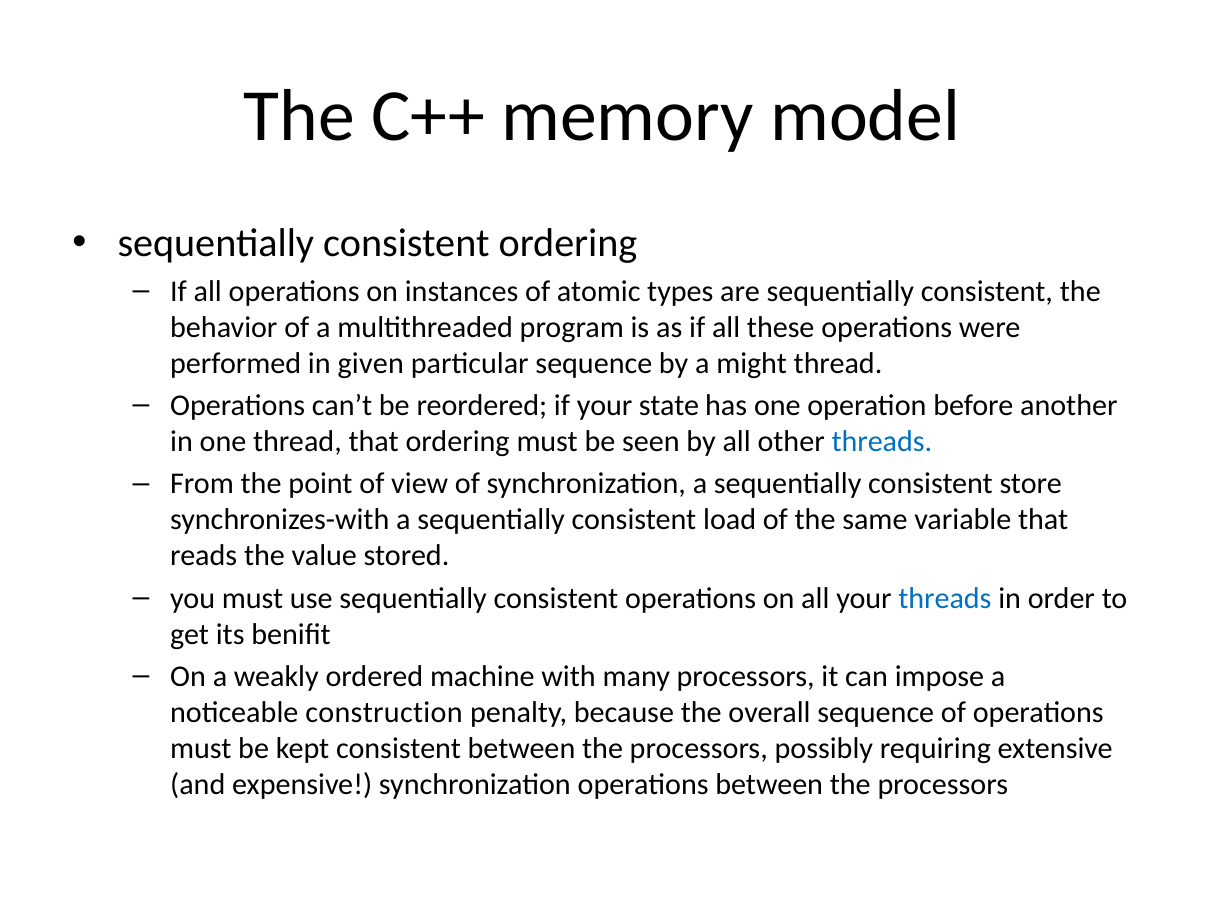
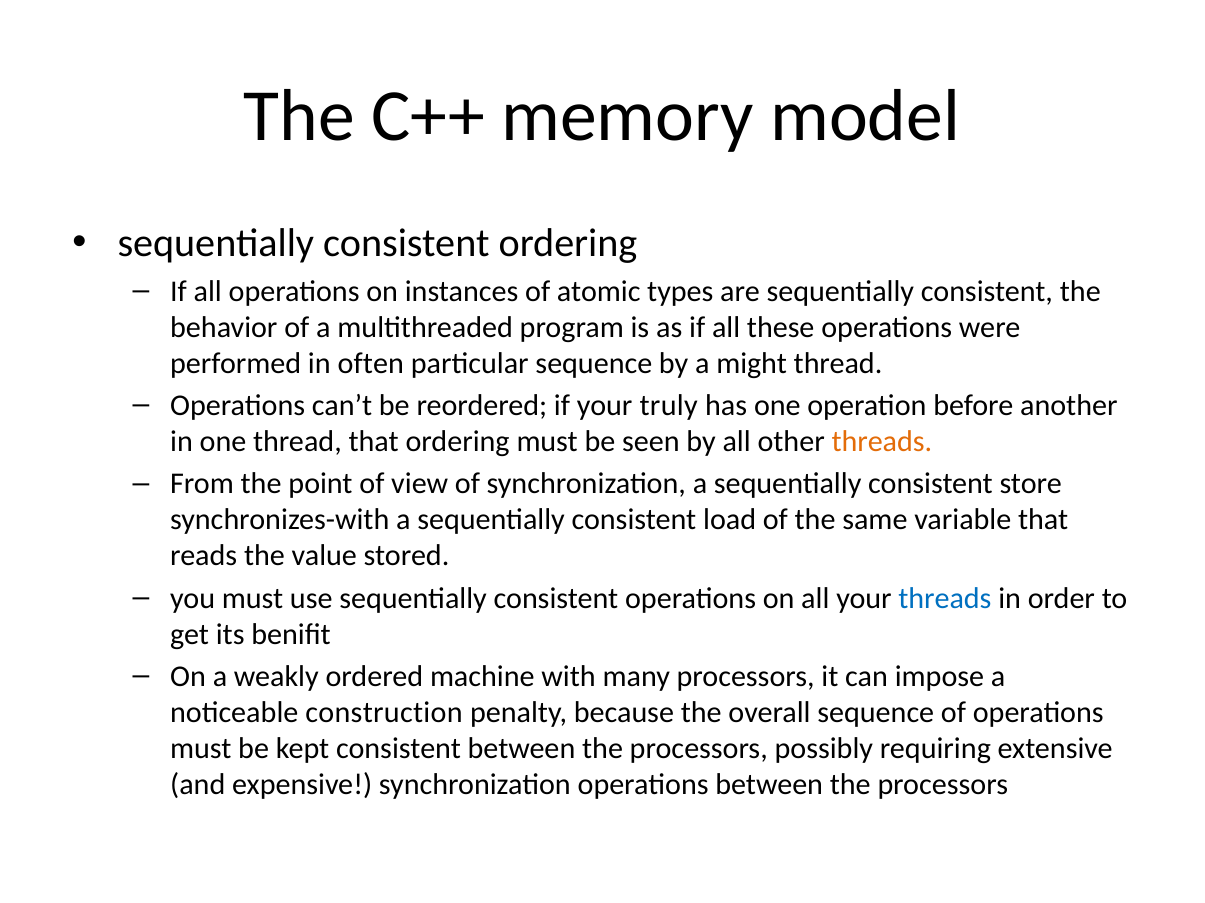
given: given -> often (371, 364)
state: state -> truly (669, 406)
threads colour: blue -> orange (882, 442)
